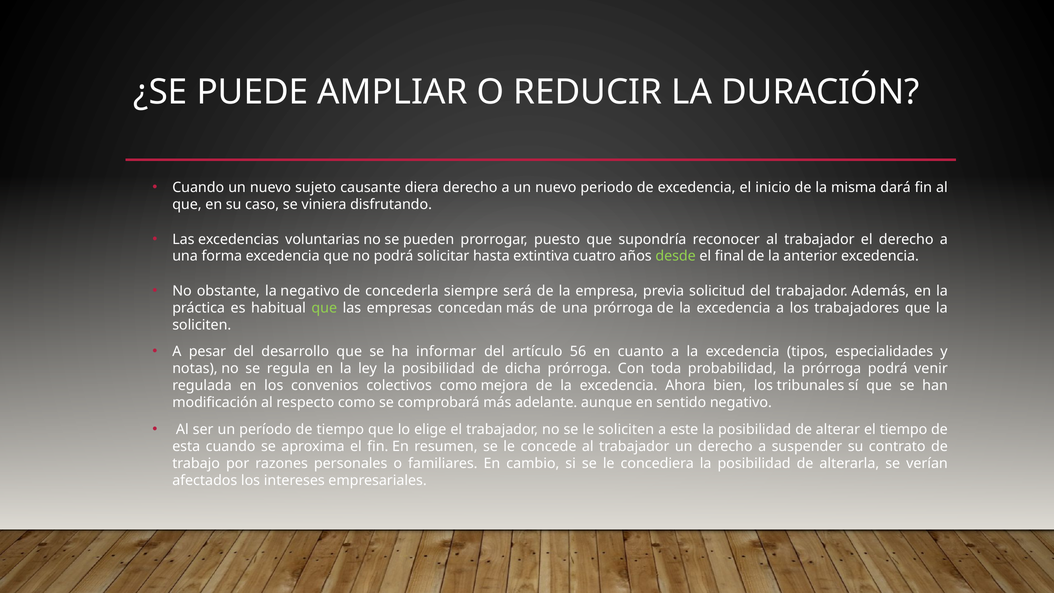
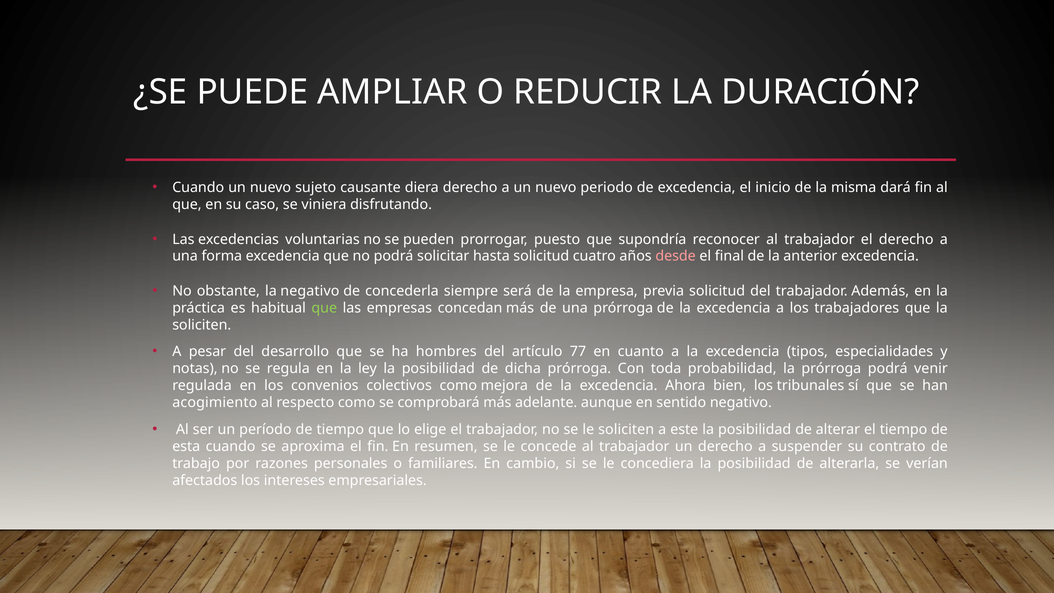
hasta extintiva: extintiva -> solicitud (541, 256)
desde colour: light green -> pink (676, 256)
informar: informar -> hombres (446, 352)
56: 56 -> 77 (578, 352)
modificación: modificación -> acogimiento (215, 403)
